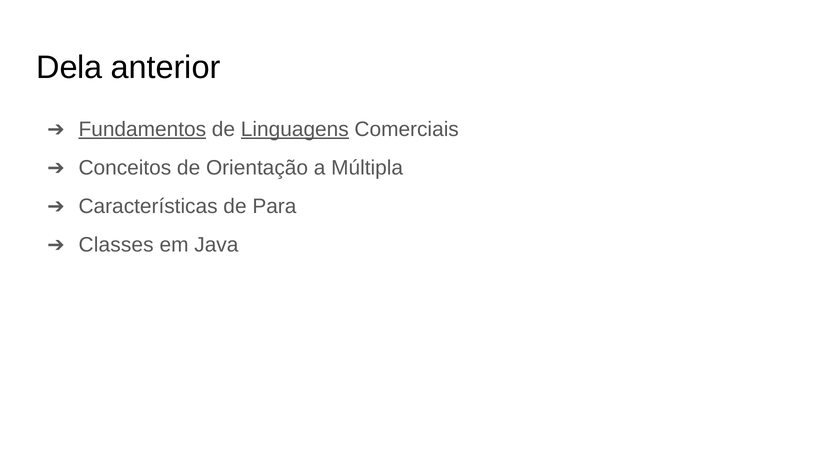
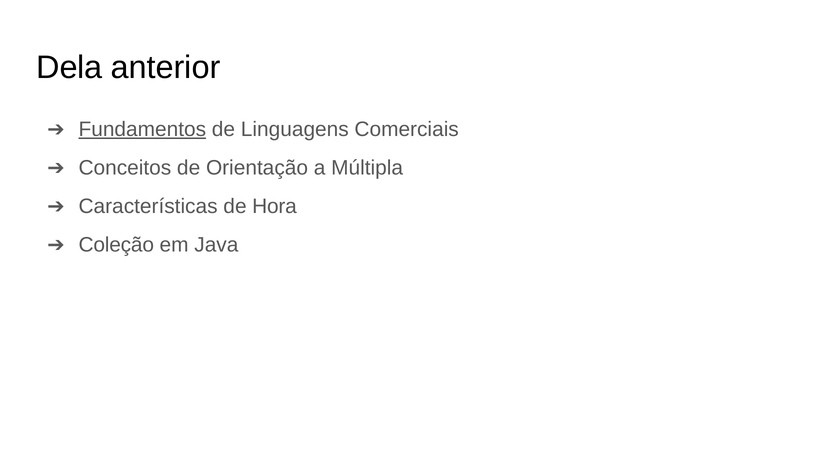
Linguagens underline: present -> none (295, 129)
Para: Para -> Hora (275, 206)
Classes: Classes -> Coleção (116, 244)
